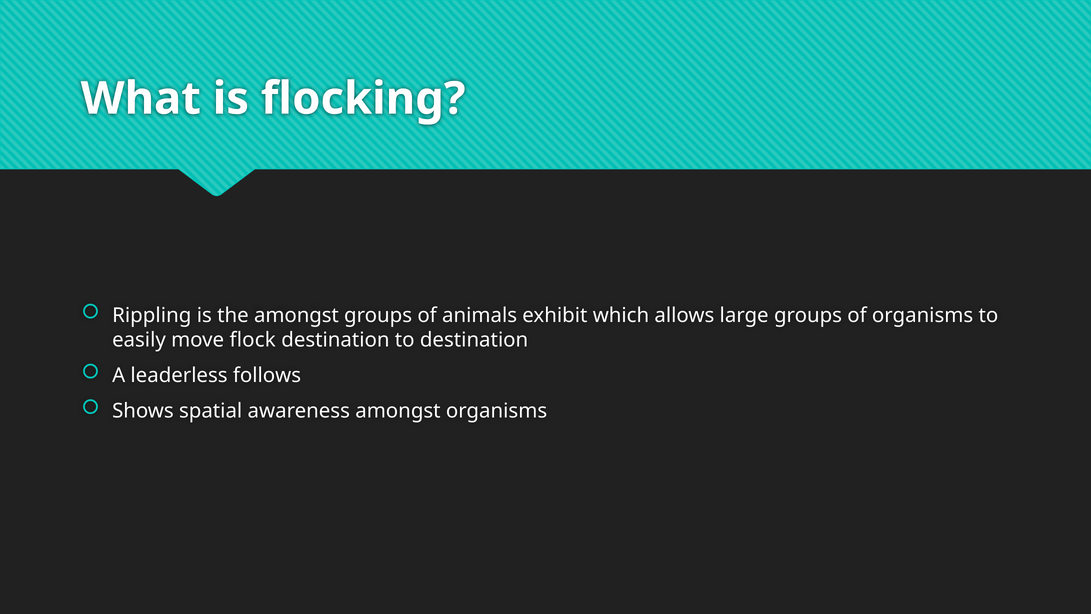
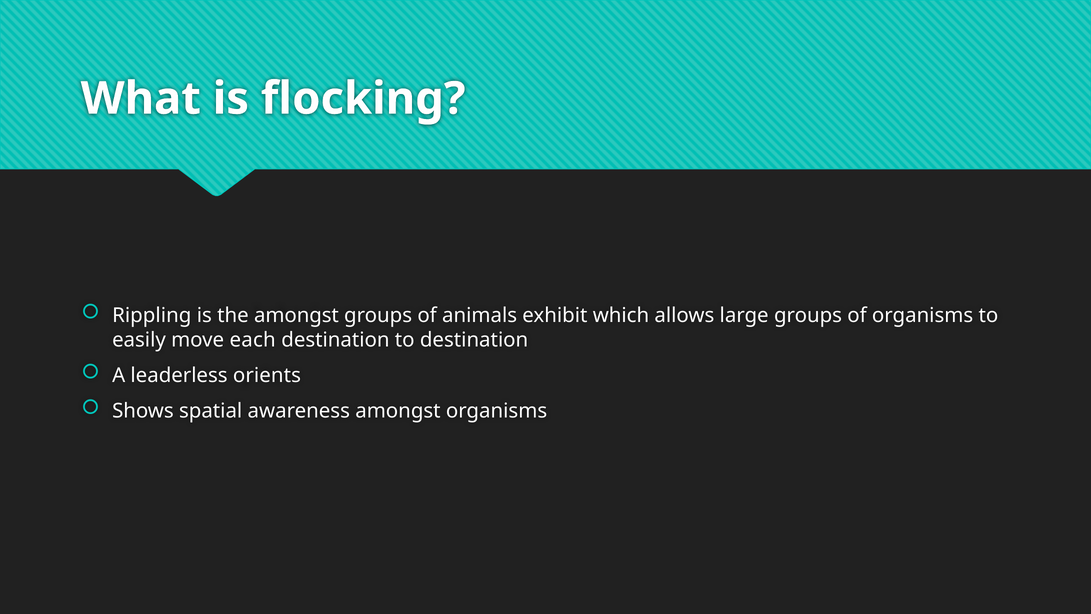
flock: flock -> each (253, 340)
follows: follows -> orients (267, 375)
